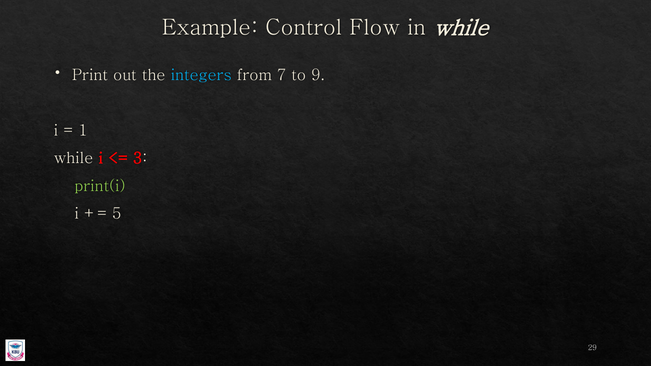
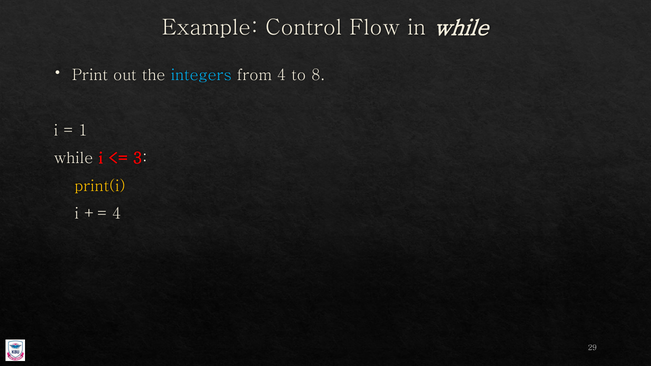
from 7: 7 -> 4 (282, 75)
9: 9 -> 8 (318, 75)
print(i colour: light green -> yellow (100, 186)
5: 5 -> 4 (117, 214)
